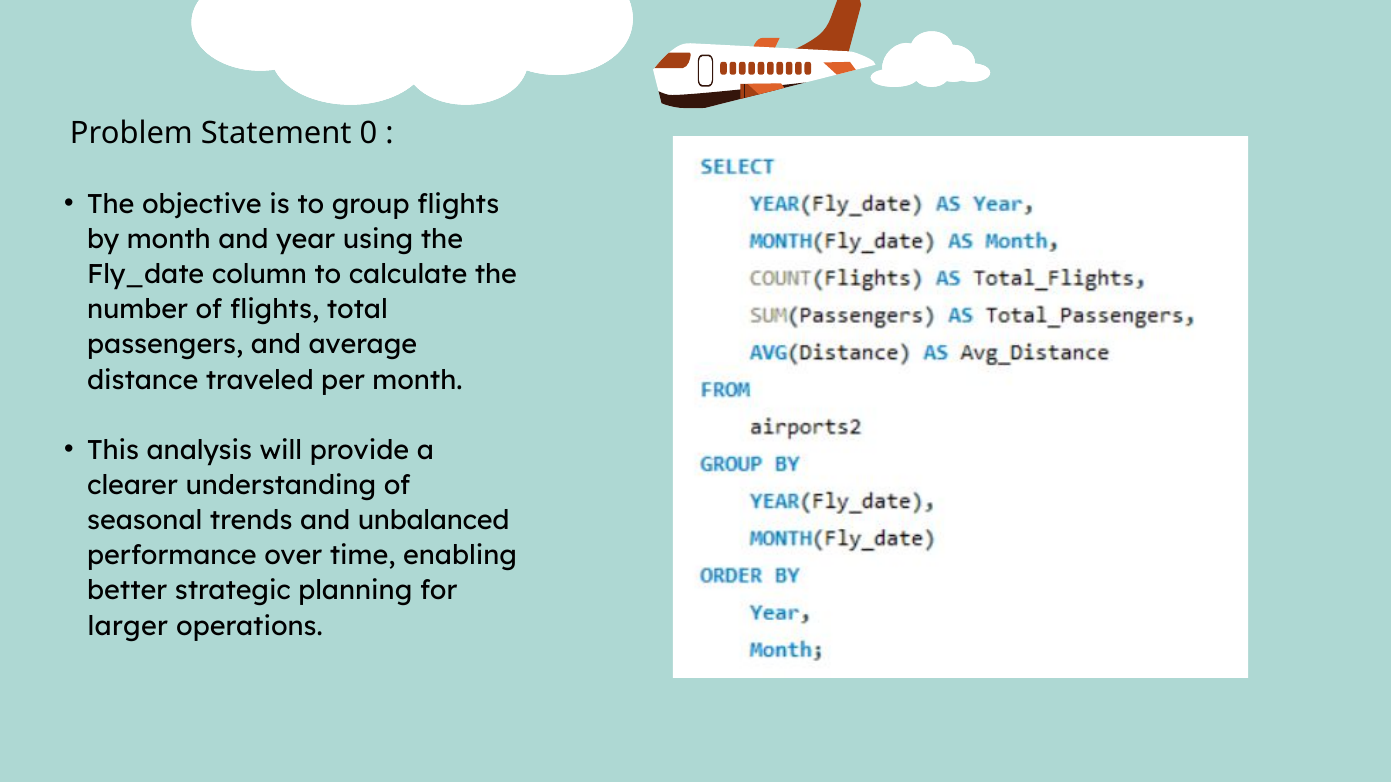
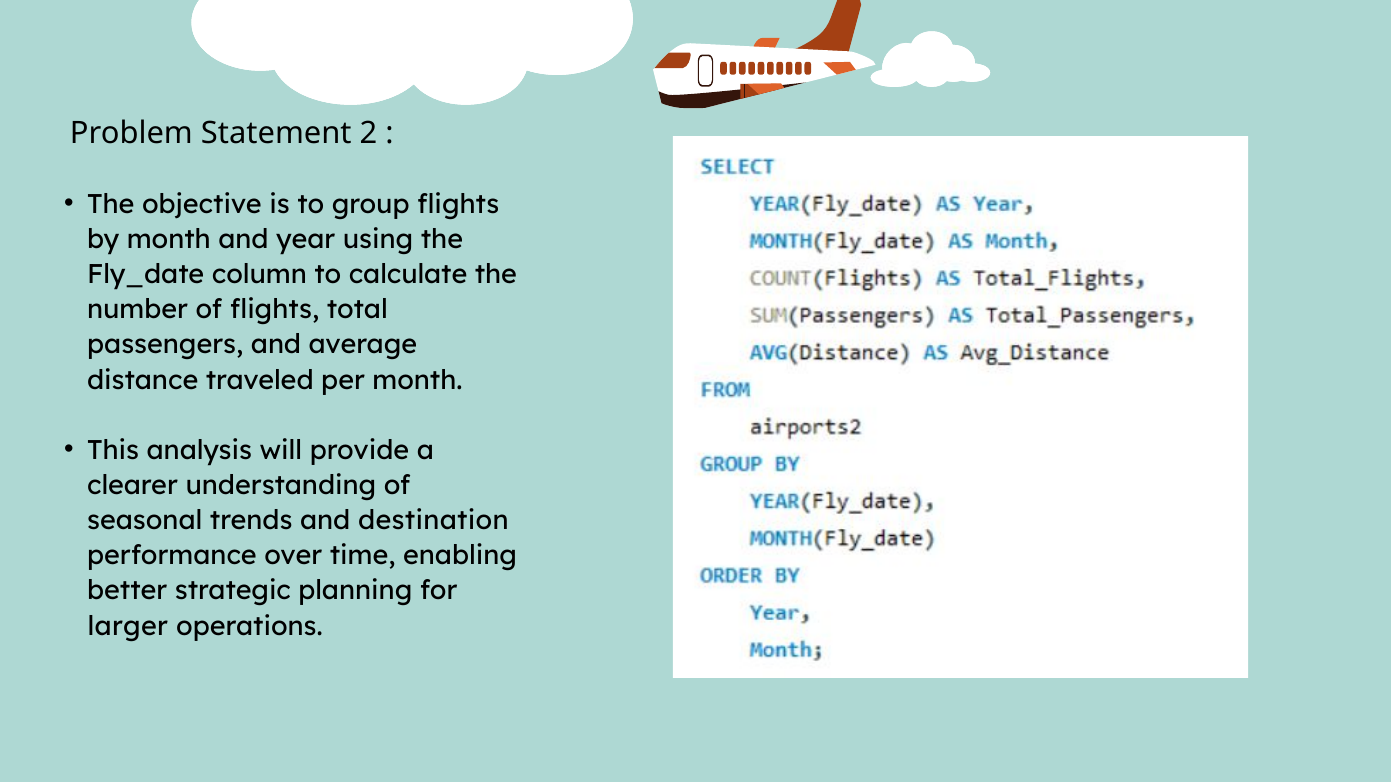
0: 0 -> 2 (369, 133)
unbalanced: unbalanced -> destination (433, 521)
